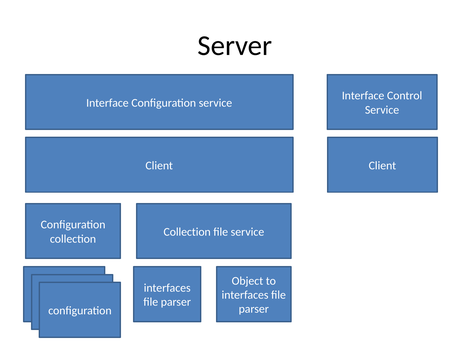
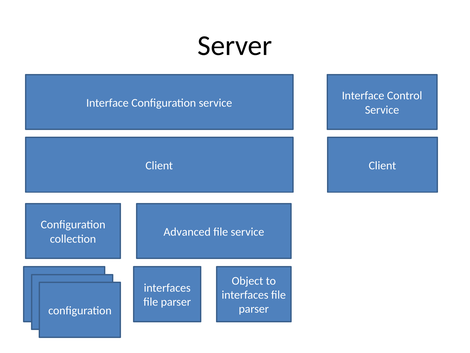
Collection: Collection -> Advanced (187, 231)
